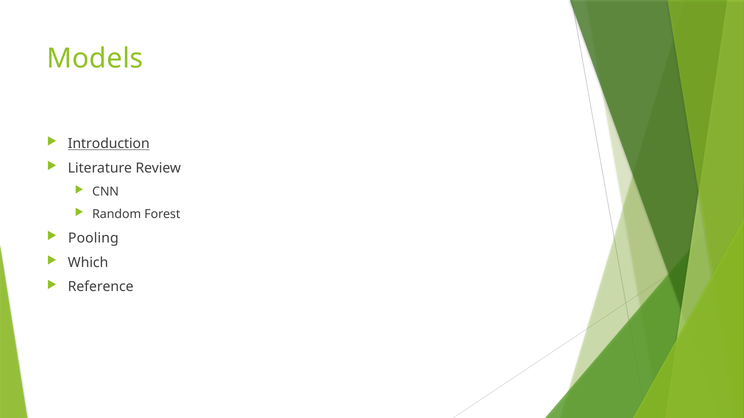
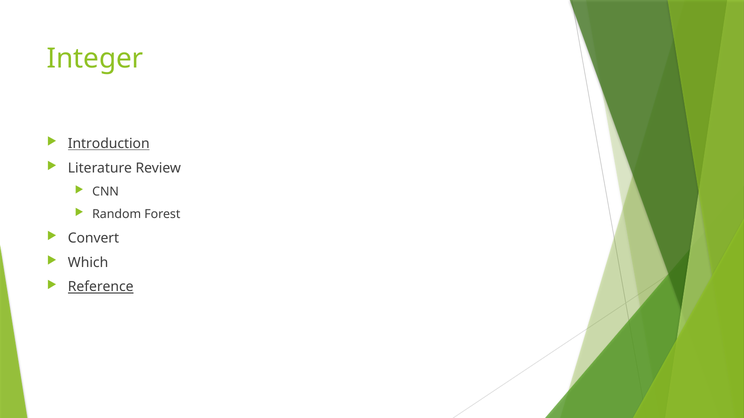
Models: Models -> Integer (95, 59)
Pooling: Pooling -> Convert (93, 238)
Reference underline: none -> present (101, 287)
